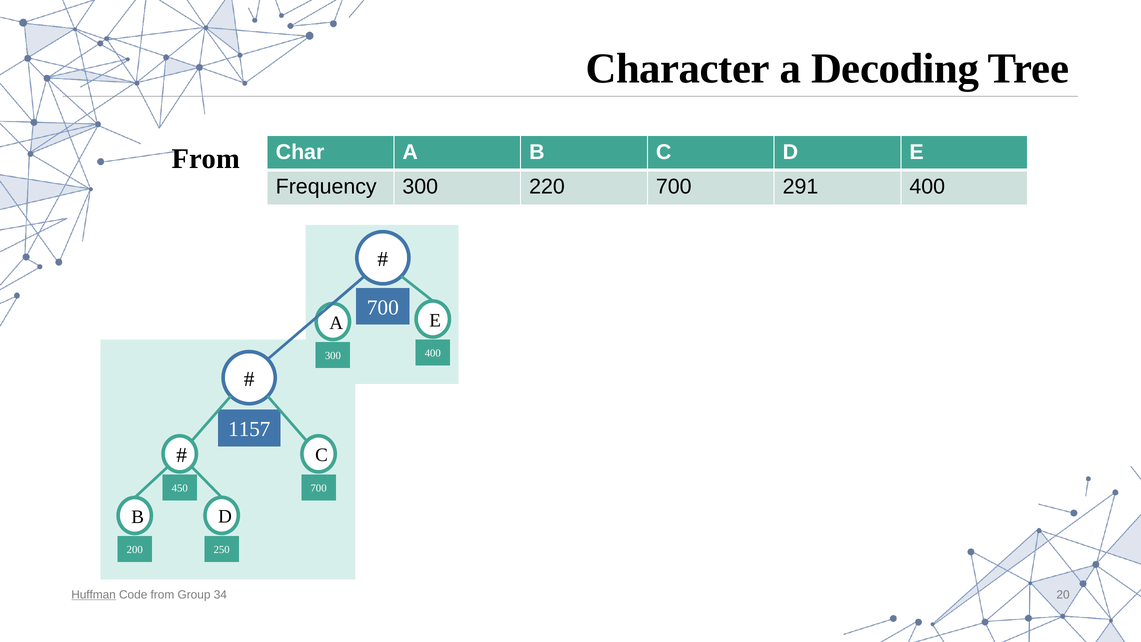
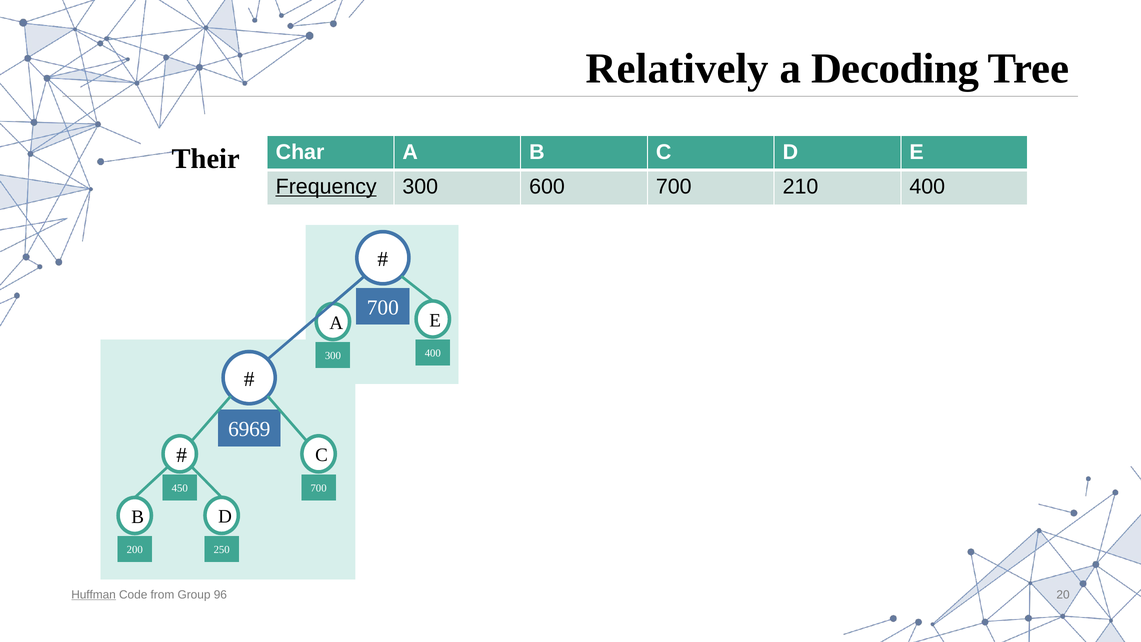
Character: Character -> Relatively (677, 69)
From: From -> Their (206, 159)
Frequency underline: none -> present (326, 187)
220: 220 -> 600 (547, 187)
291: 291 -> 210 (801, 187)
1157: 1157 -> 6969 (249, 429)
34: 34 -> 96 (220, 594)
